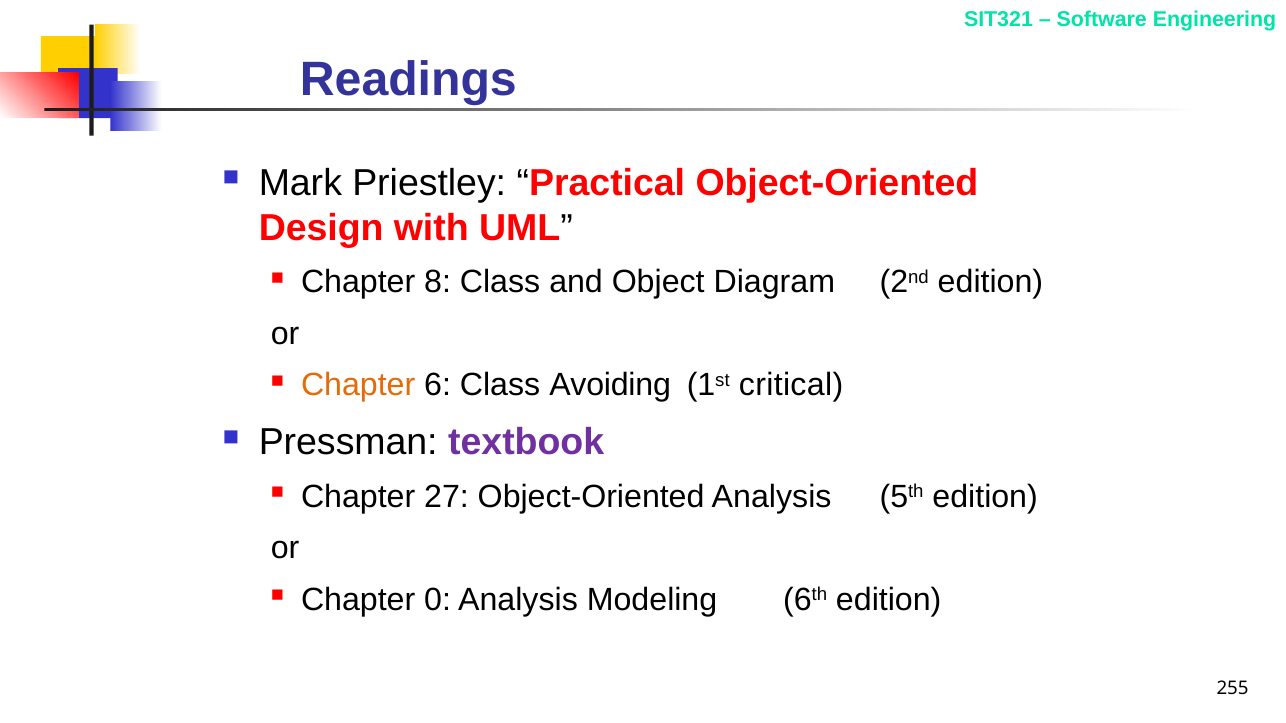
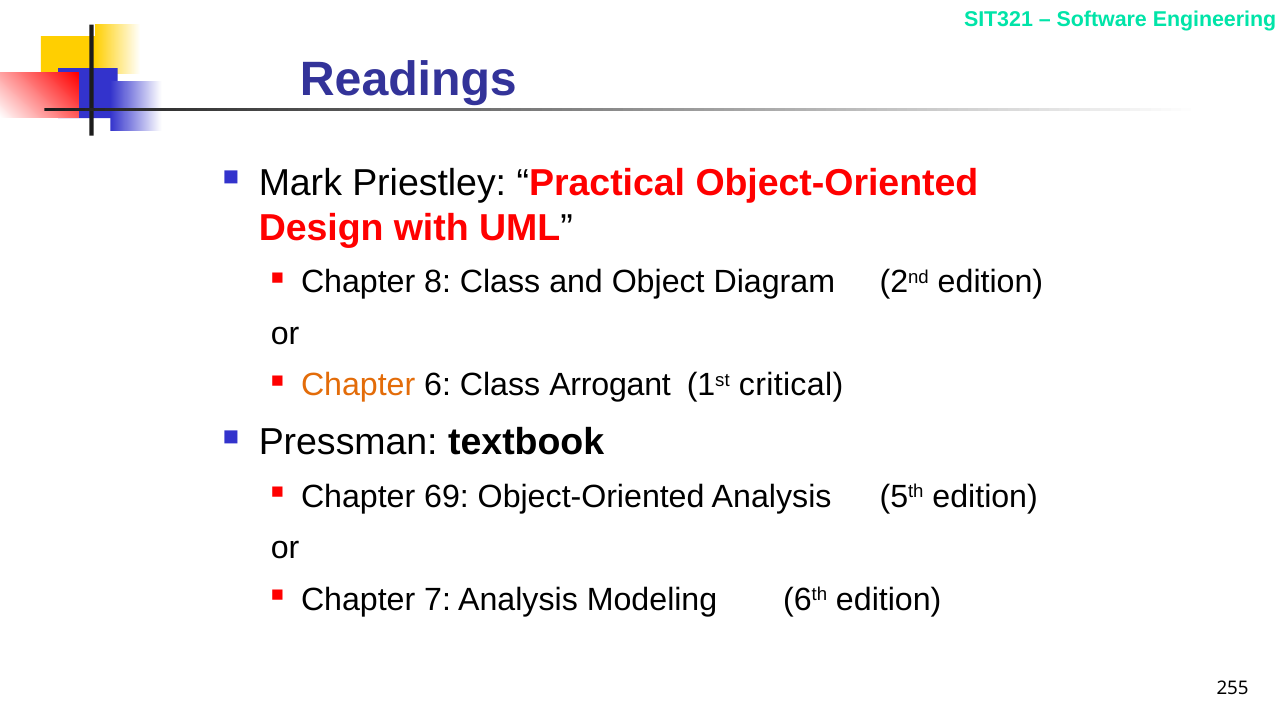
Avoiding: Avoiding -> Arrogant (610, 385)
textbook colour: purple -> black (526, 443)
27: 27 -> 69 (447, 497)
0: 0 -> 7 (438, 600)
